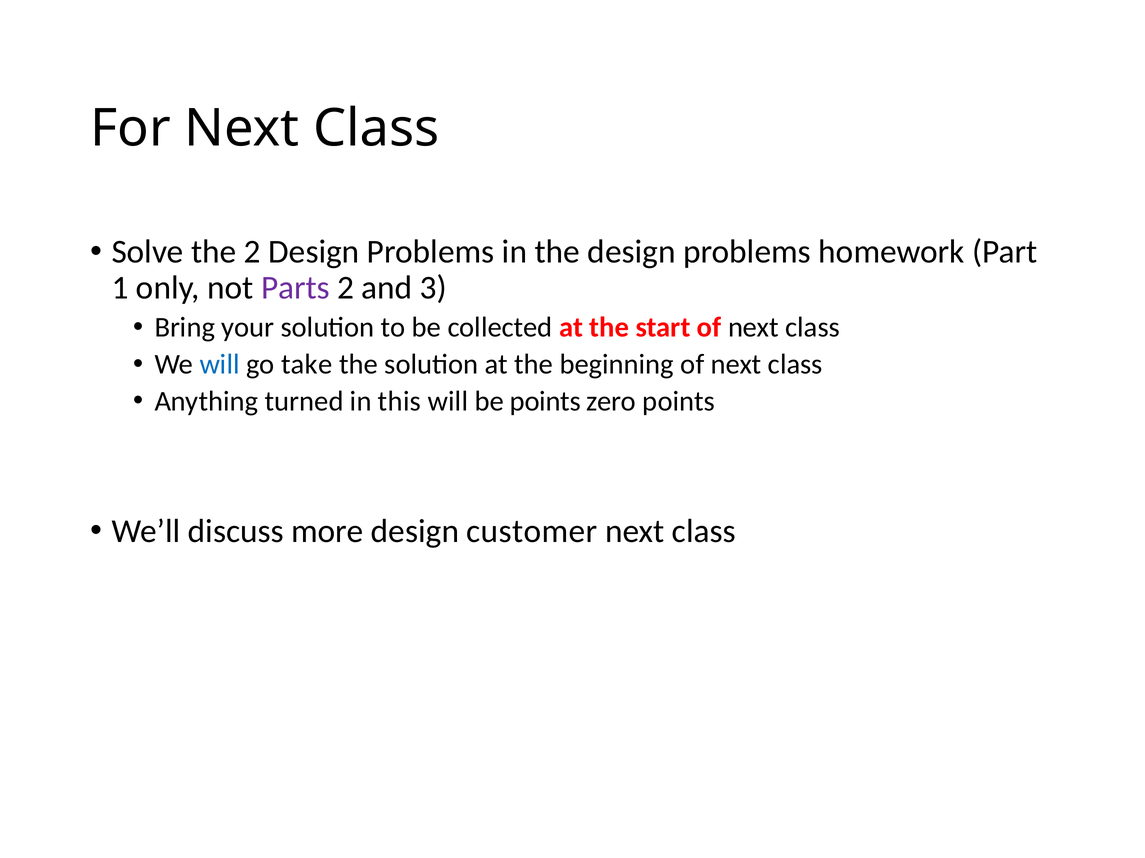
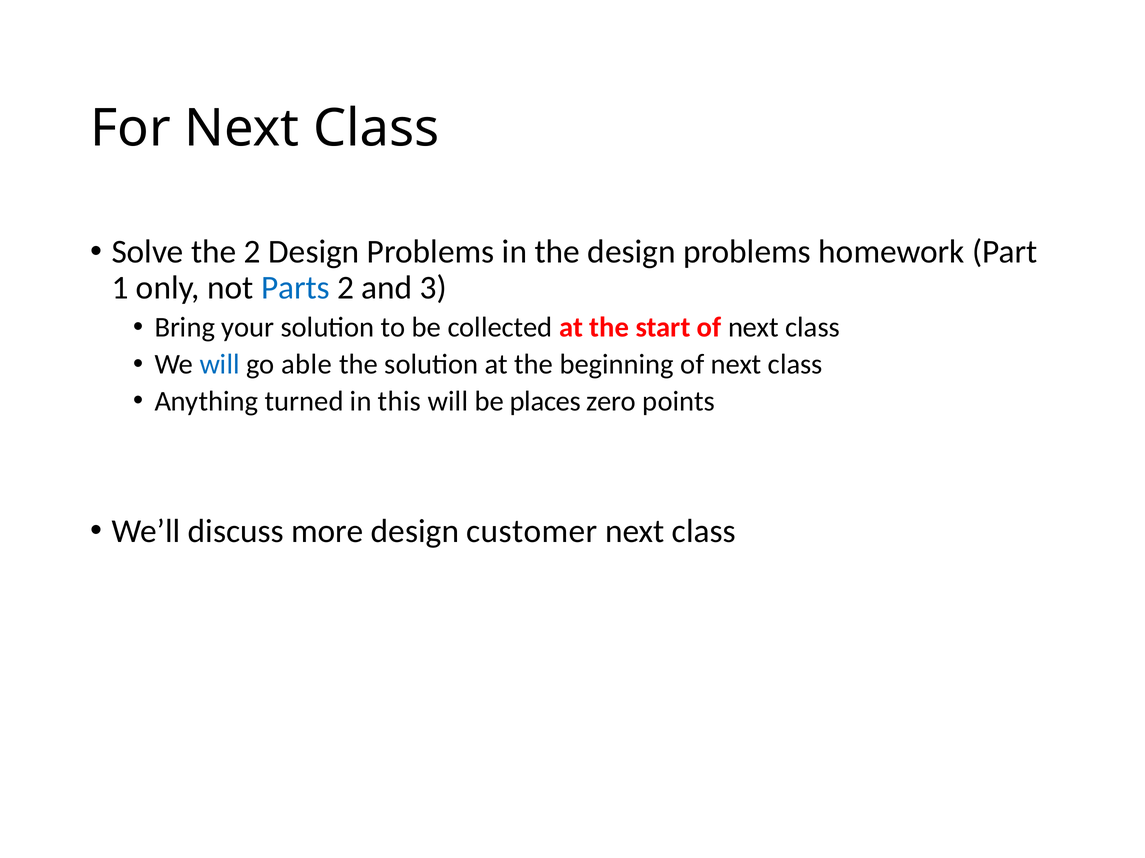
Parts colour: purple -> blue (295, 288)
take: take -> able (307, 365)
be points: points -> places (545, 401)
